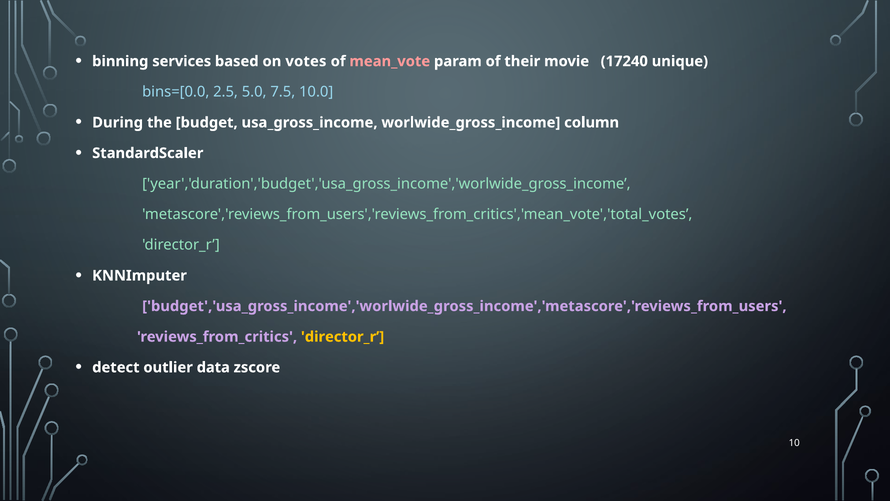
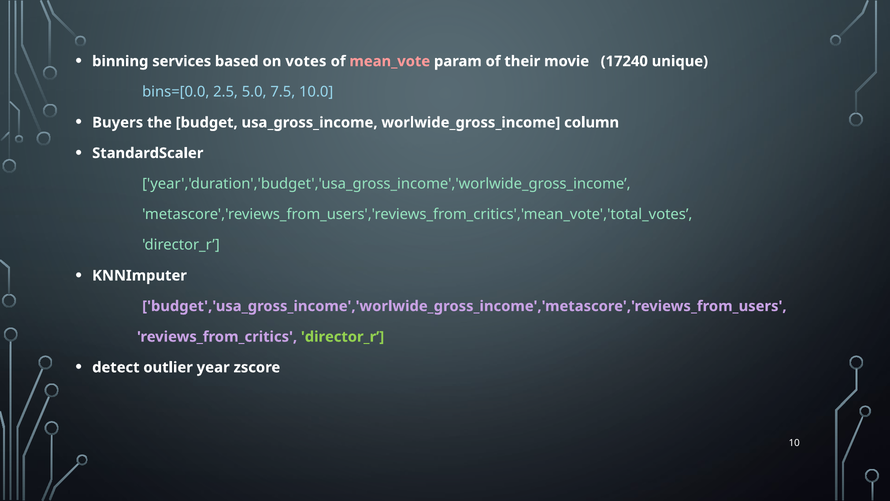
During: During -> Buyers (118, 122)
director_r colour: yellow -> light green (343, 337)
data: data -> year (213, 367)
